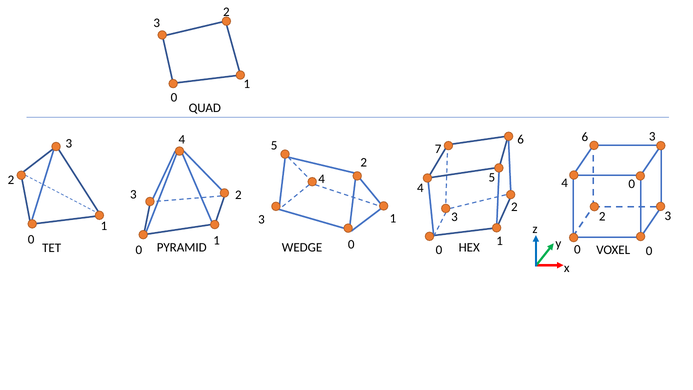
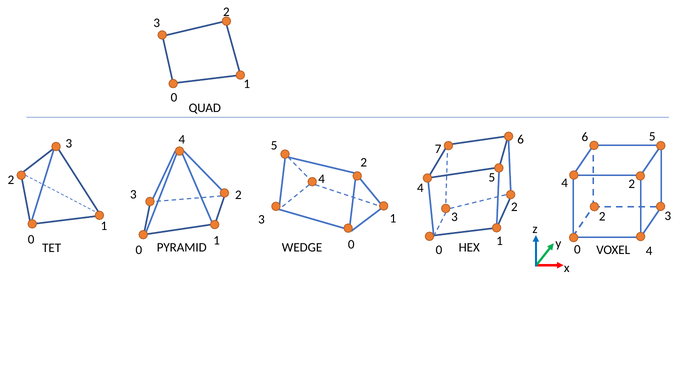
6 3: 3 -> 5 (652, 136)
4 0: 0 -> 2 (632, 184)
0 0: 0 -> 4 (649, 251)
